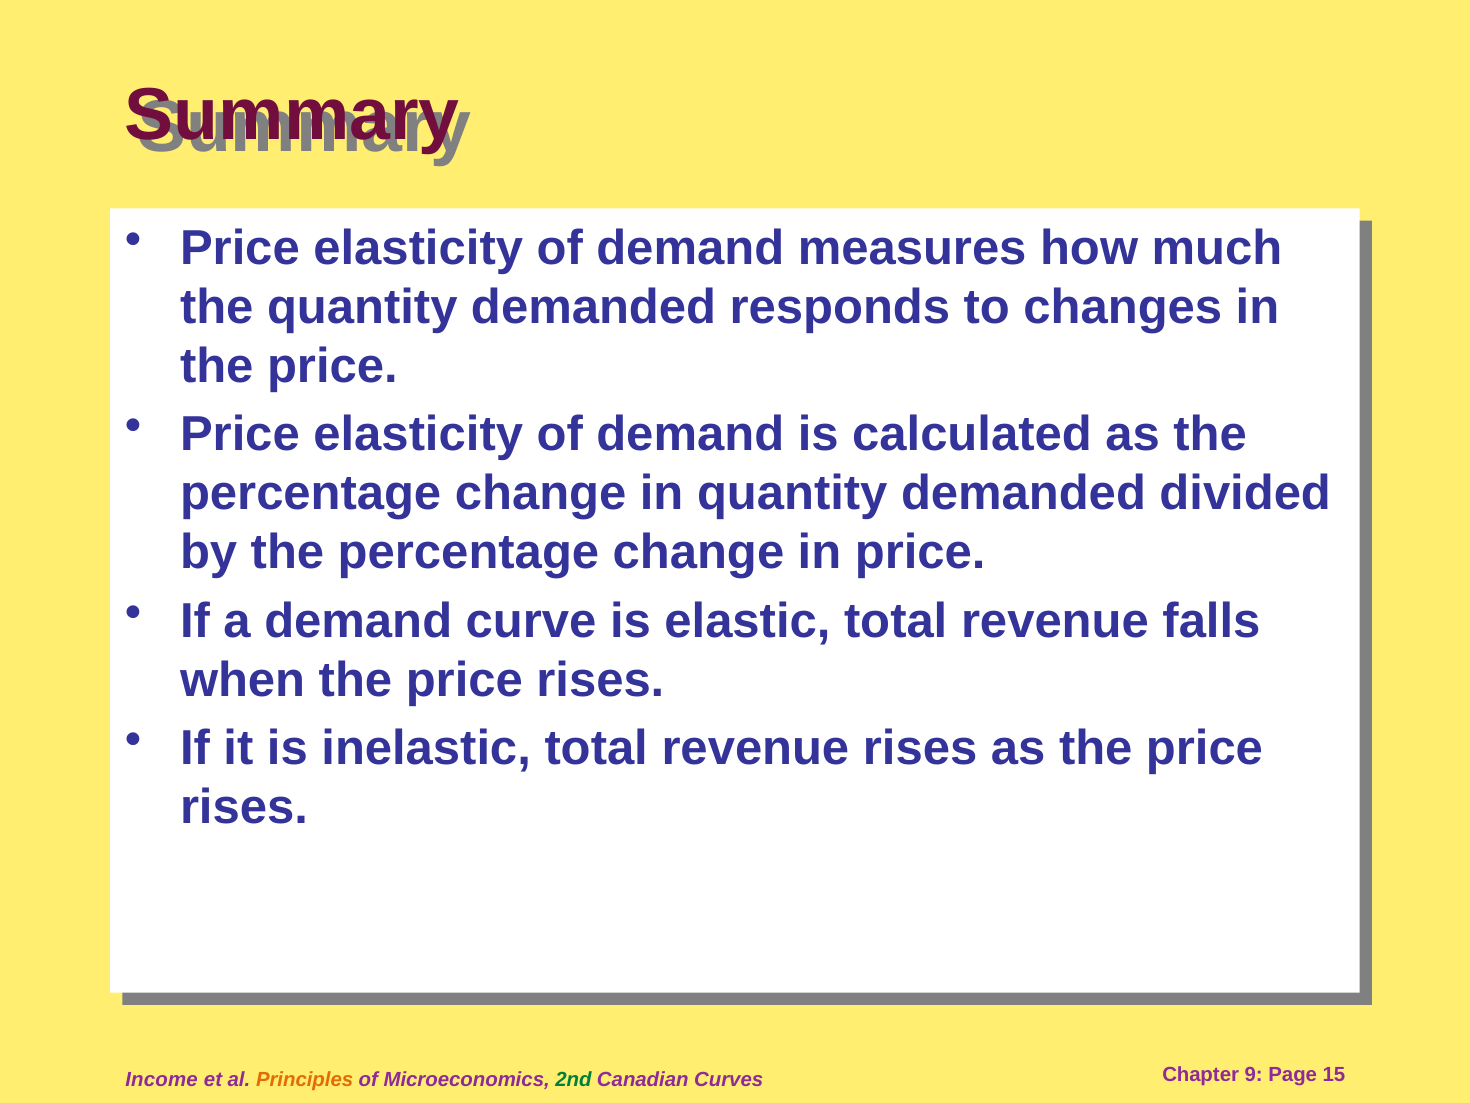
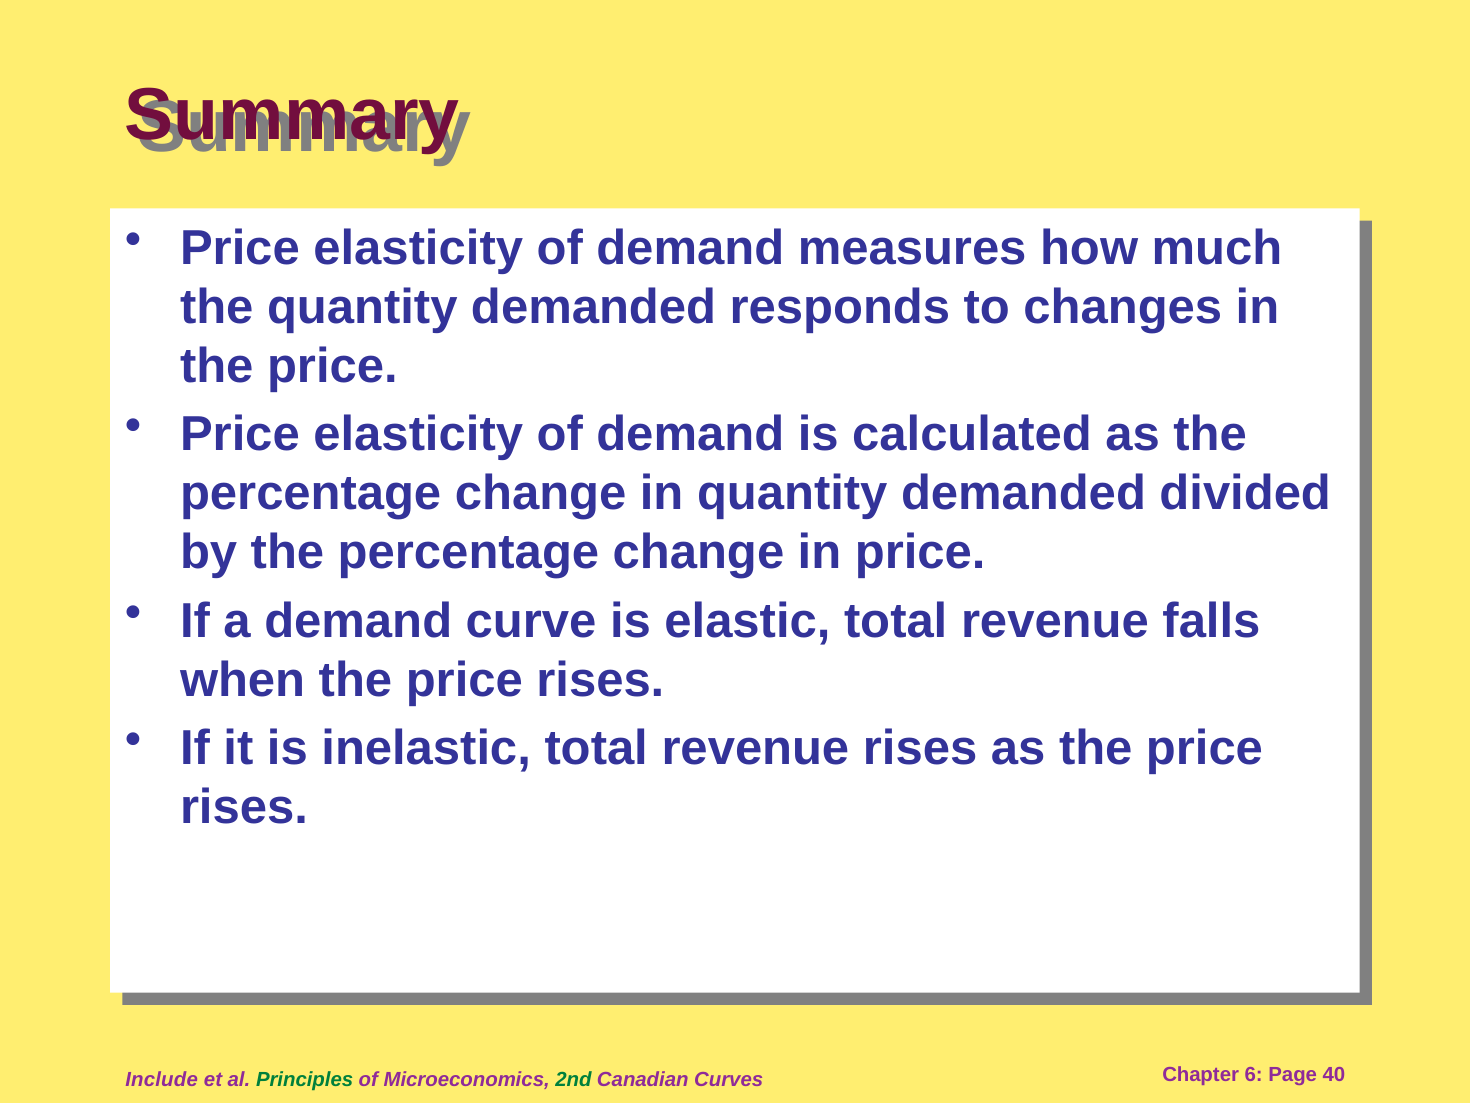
Income: Income -> Include (162, 1079)
Principles colour: orange -> green (305, 1079)
9: 9 -> 6 (1254, 1075)
15: 15 -> 40 (1334, 1075)
